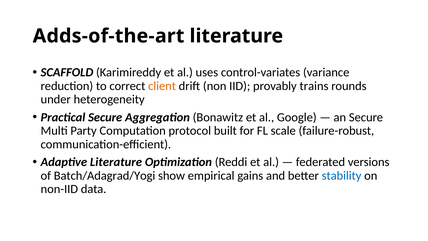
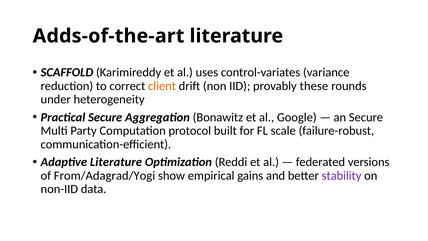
trains: trains -> these (314, 86)
Batch/Adagrad/Yogi: Batch/Adagrad/Yogi -> From/Adagrad/Yogi (105, 175)
stability colour: blue -> purple (342, 175)
